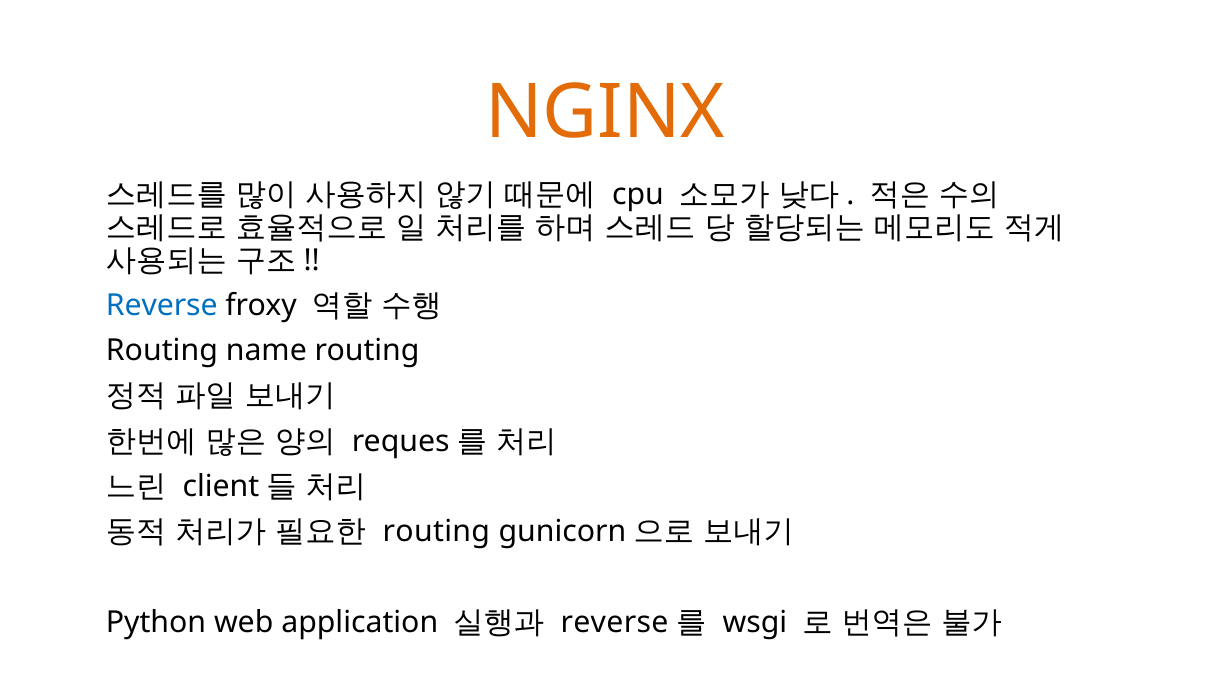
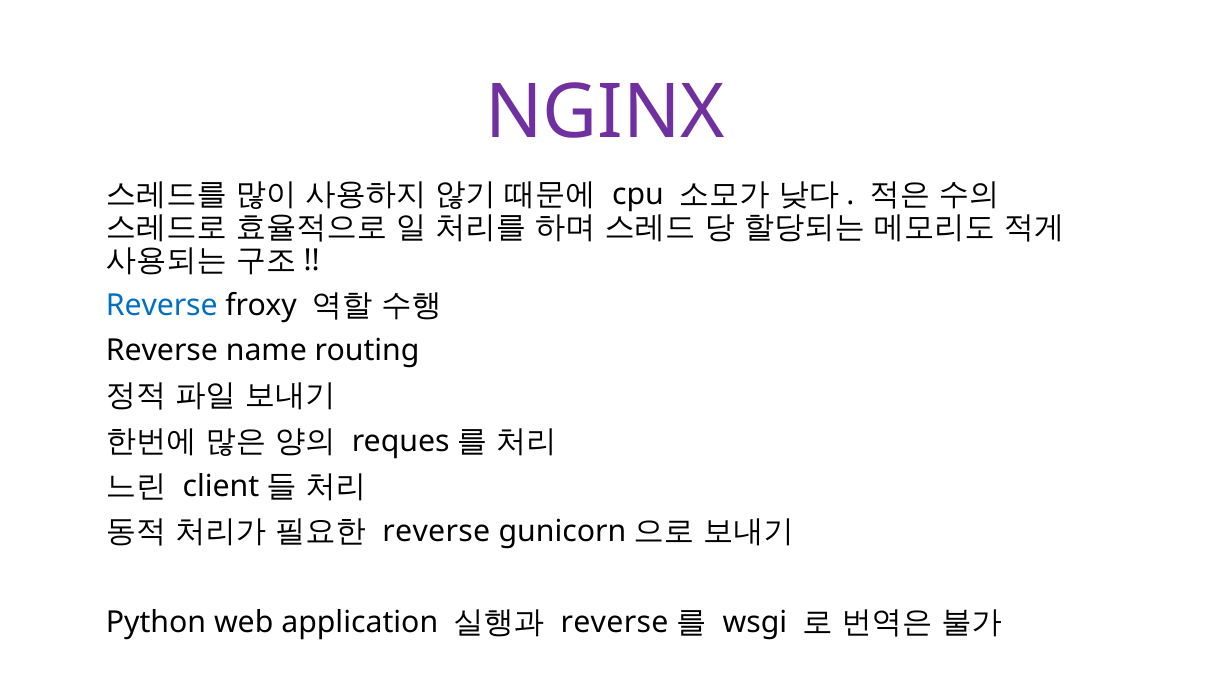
NGINX colour: orange -> purple (605, 113)
Routing: Routing -> Reverse (162, 351)
routing: routing -> reverse (436, 532)
